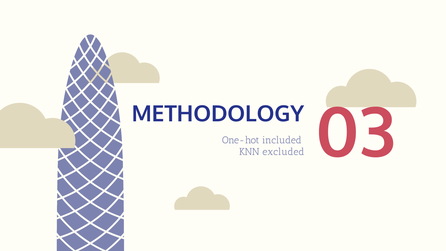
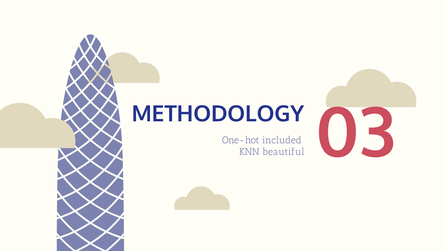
excluded: excluded -> beautiful (283, 152)
